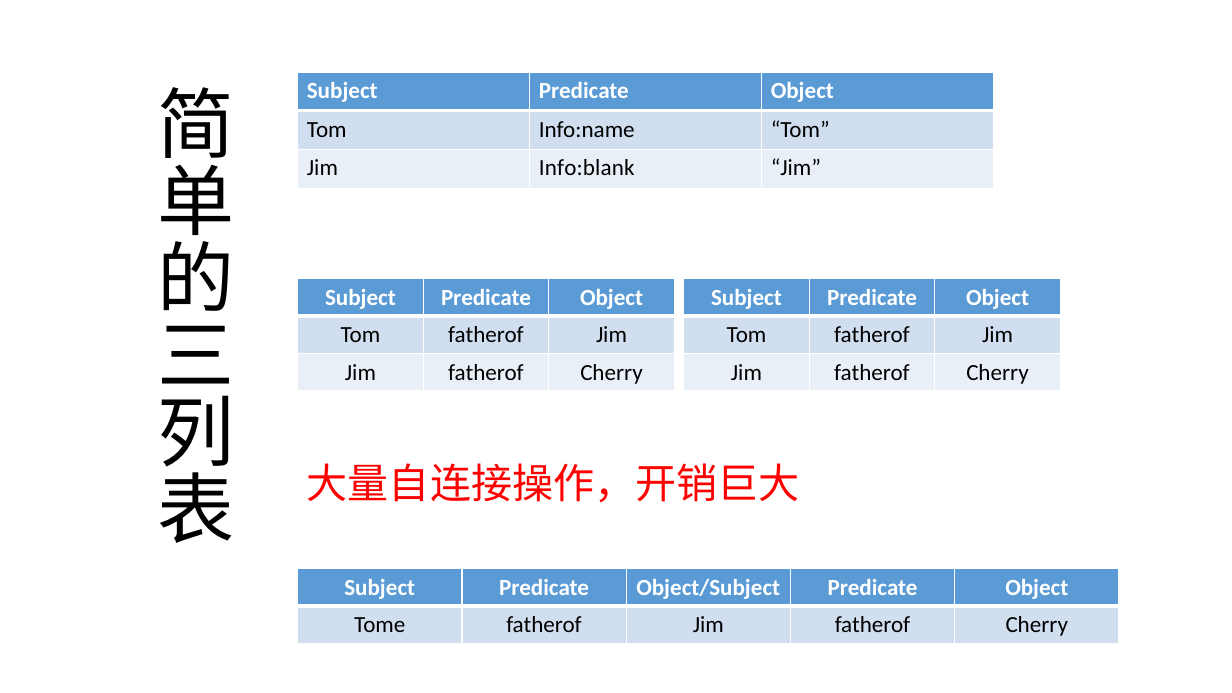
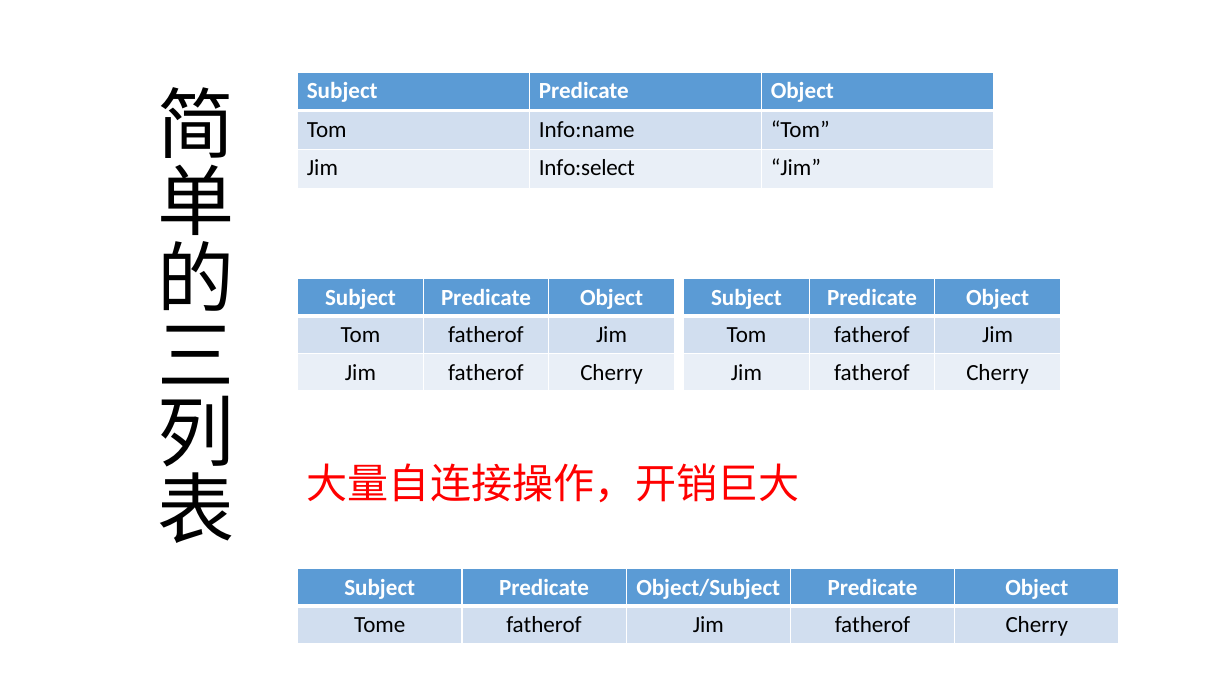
Info:blank: Info:blank -> Info:select (587, 168)
